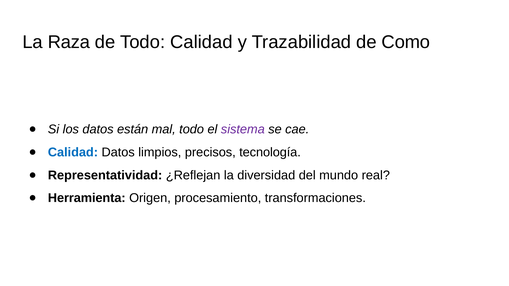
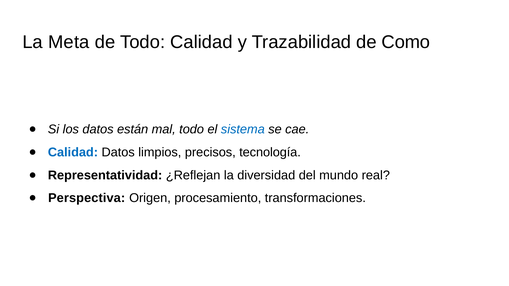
Raza: Raza -> Meta (69, 42)
sistema colour: purple -> blue (243, 130)
Herramienta: Herramienta -> Perspectiva (87, 198)
